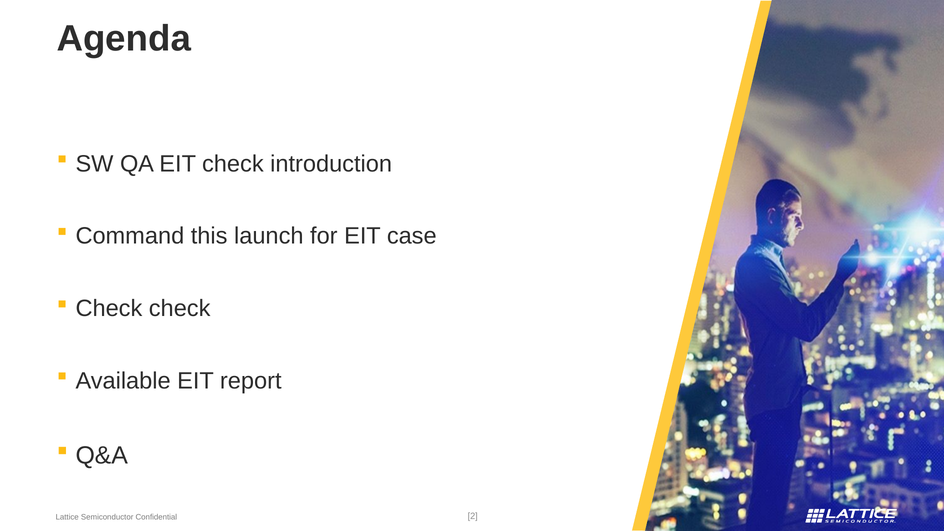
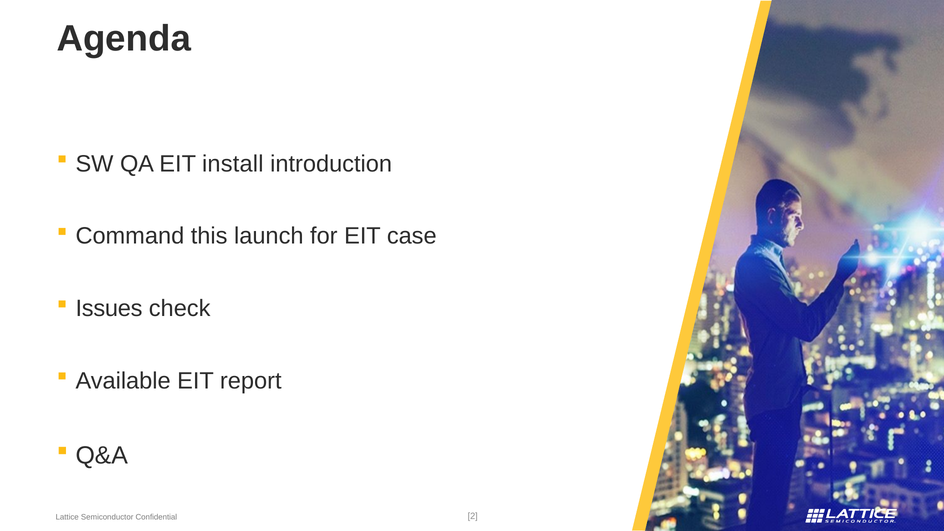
EIT check: check -> install (233, 164)
Check: Check -> Issues (109, 309)
